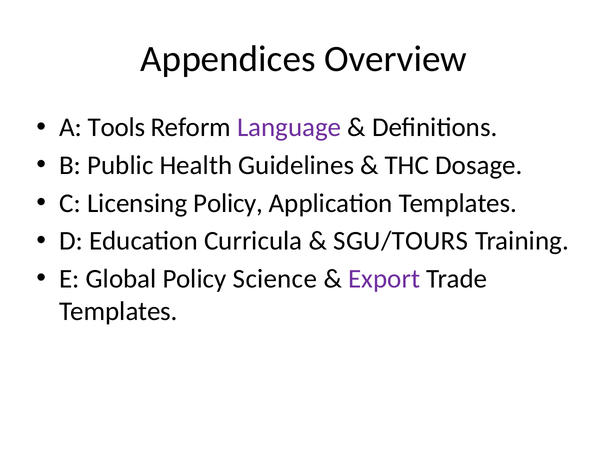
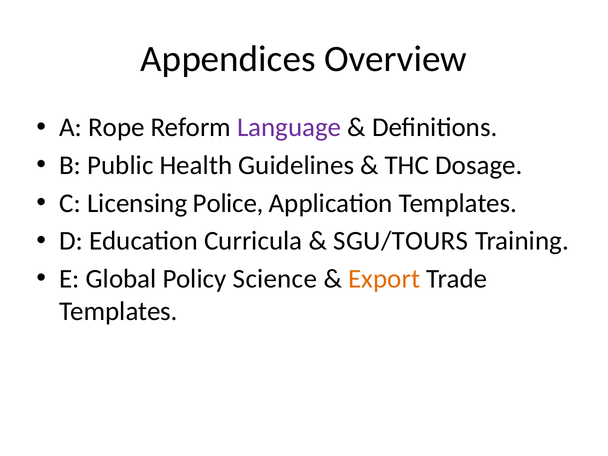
Tools: Tools -> Rope (116, 128)
Licensing Policy: Policy -> Police (228, 203)
Export colour: purple -> orange (384, 279)
